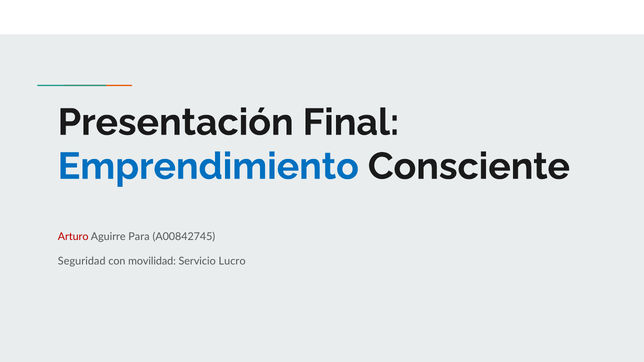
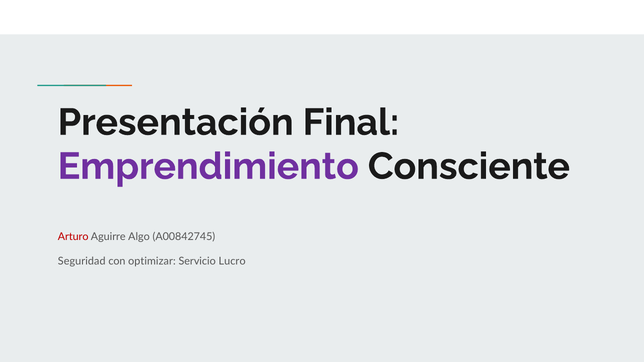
Emprendimiento colour: blue -> purple (208, 167)
Para: Para -> Algo (139, 237)
movilidad: movilidad -> optimizar (152, 261)
